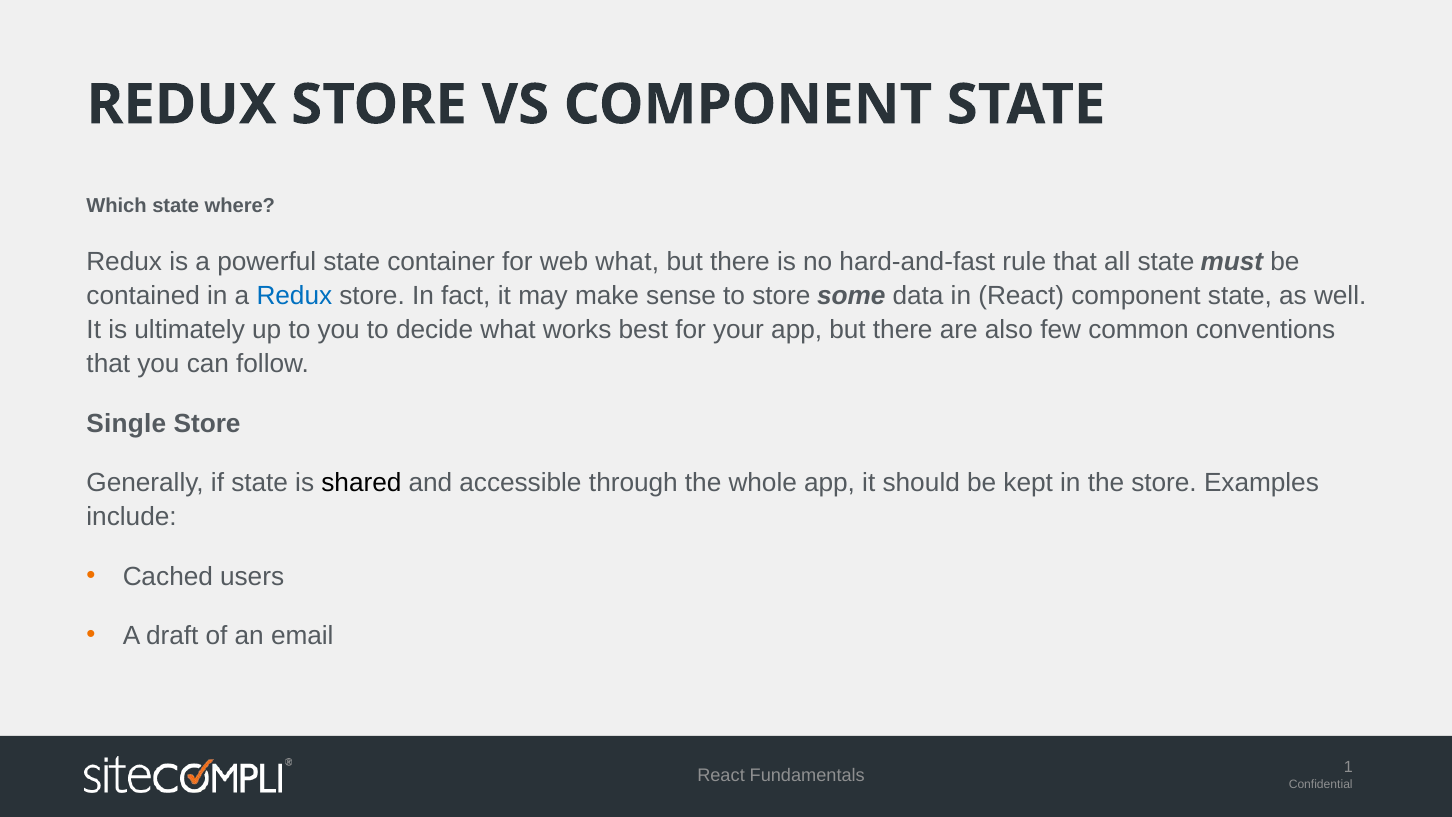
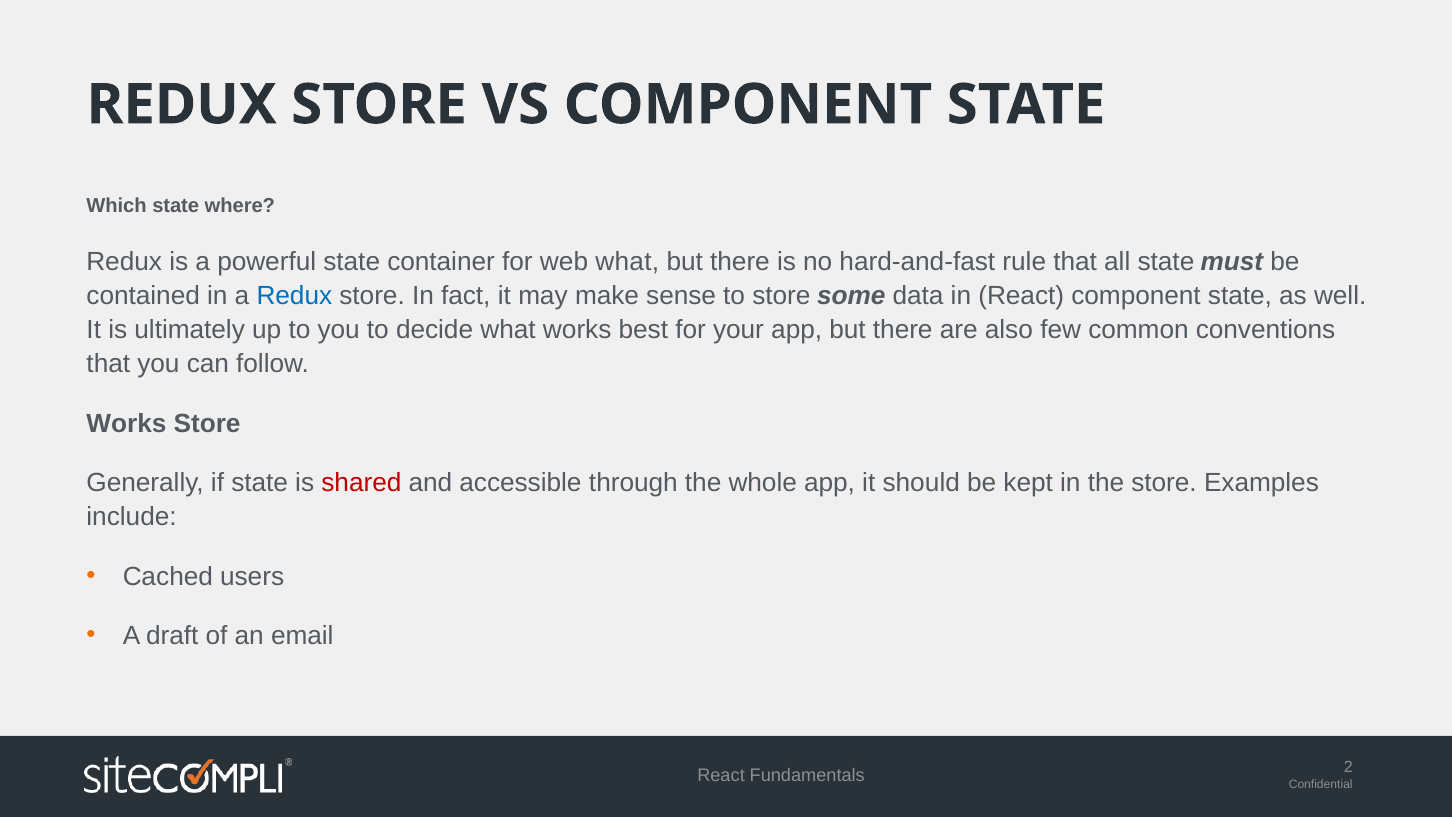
Single: Single -> Works (126, 424)
shared colour: black -> red (361, 483)
1: 1 -> 2 (1348, 767)
